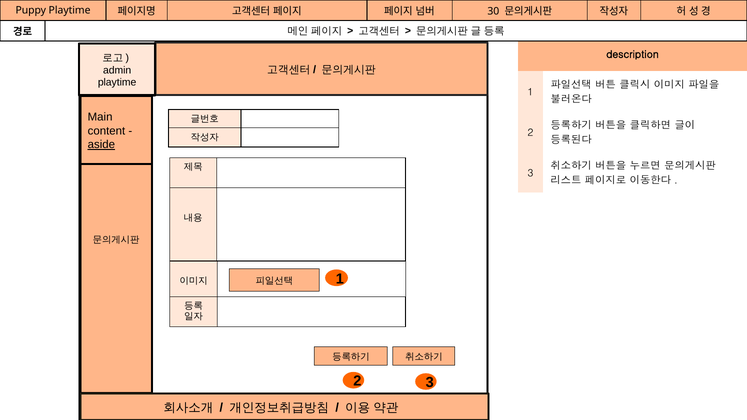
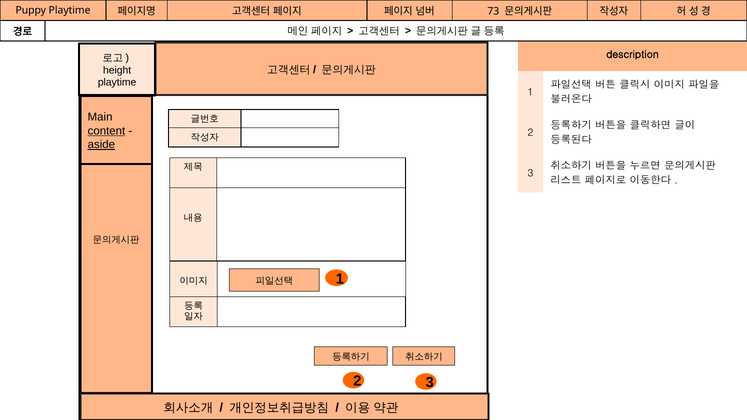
30: 30 -> 73 (493, 11)
admin: admin -> height (117, 70)
content underline: none -> present (106, 131)
